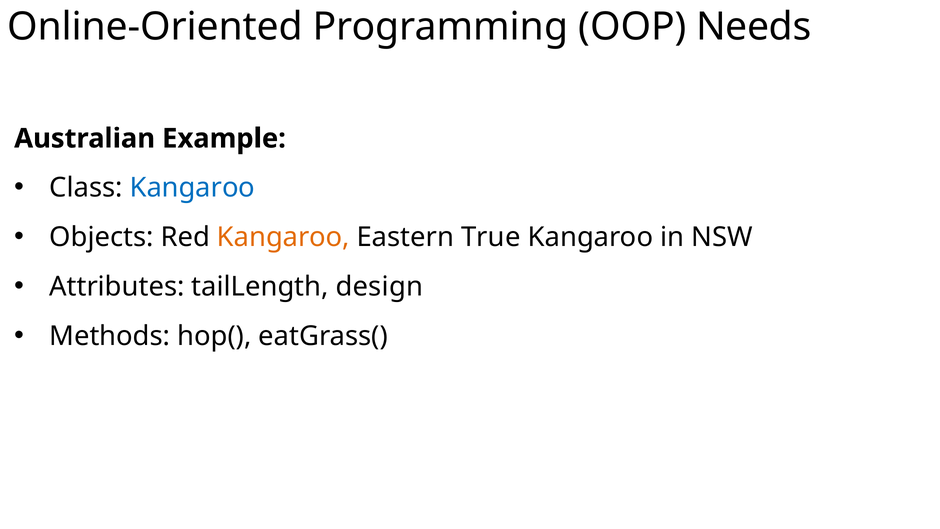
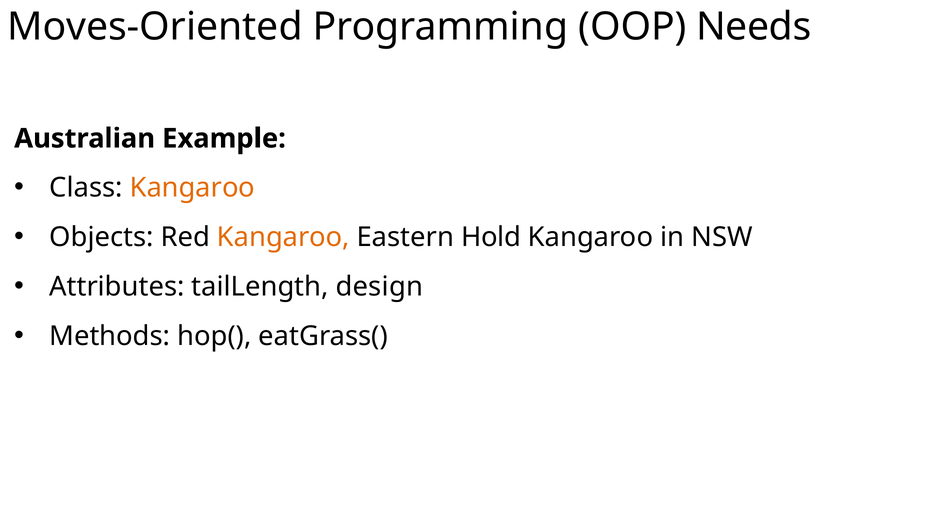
Online-Oriented: Online-Oriented -> Moves-Oriented (155, 27)
Kangaroo colour: blue -> orange (192, 188)
True: True -> Hold (491, 237)
